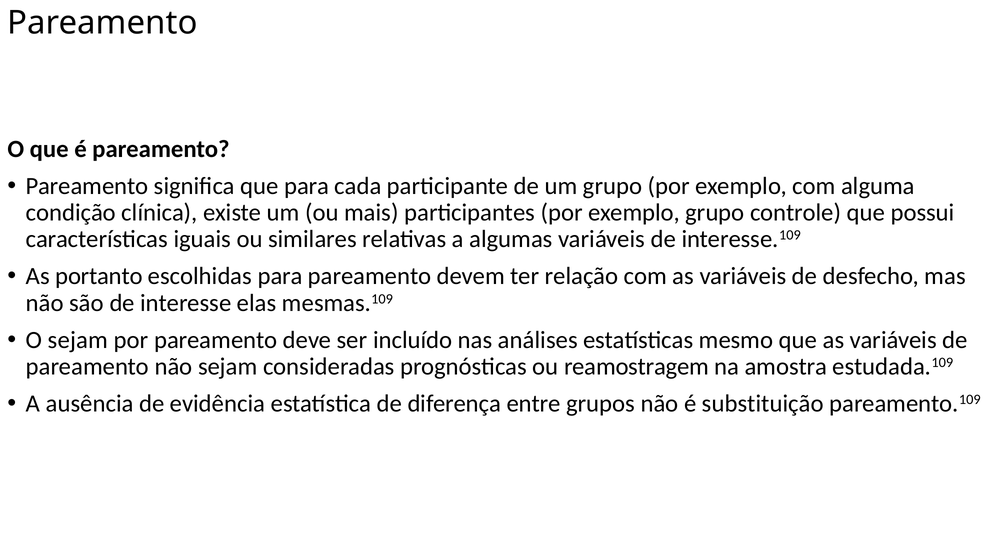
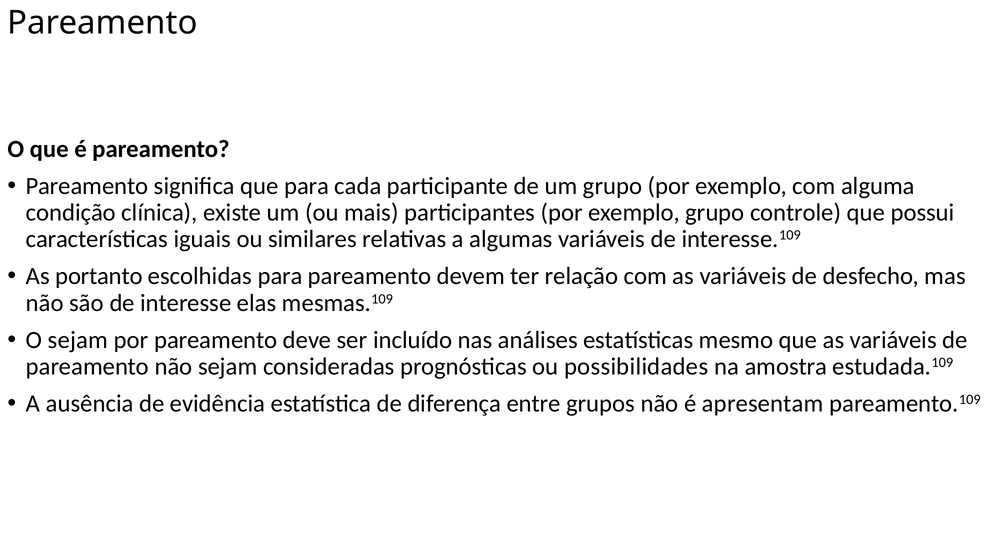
reamostragem: reamostragem -> possibilidades (636, 367)
substituição: substituição -> apresentam (763, 404)
